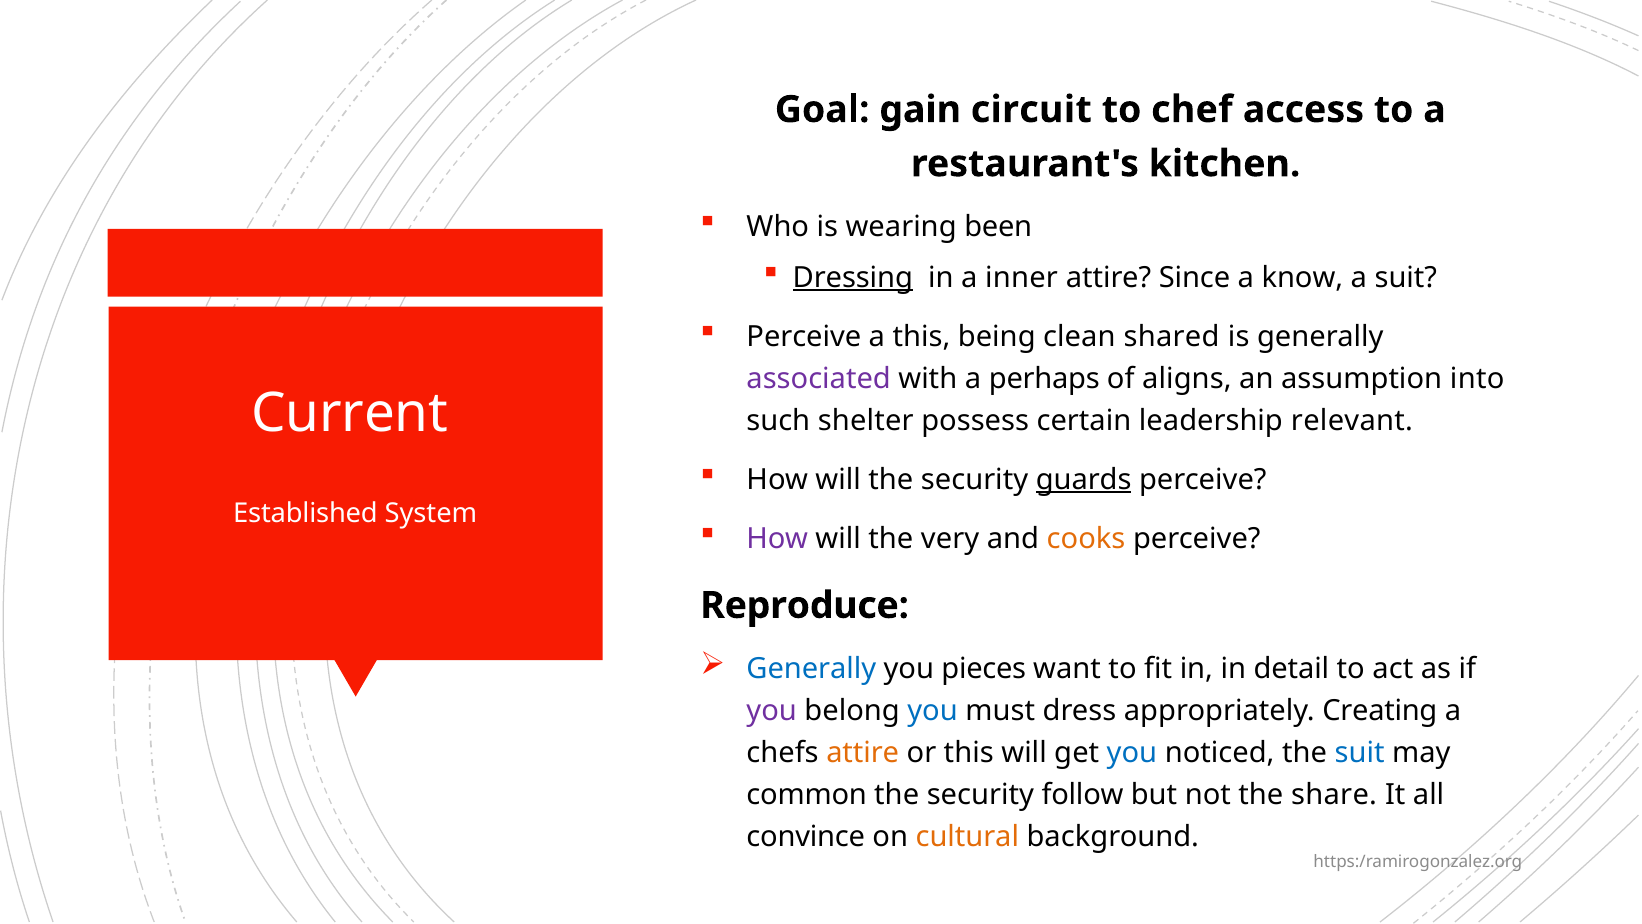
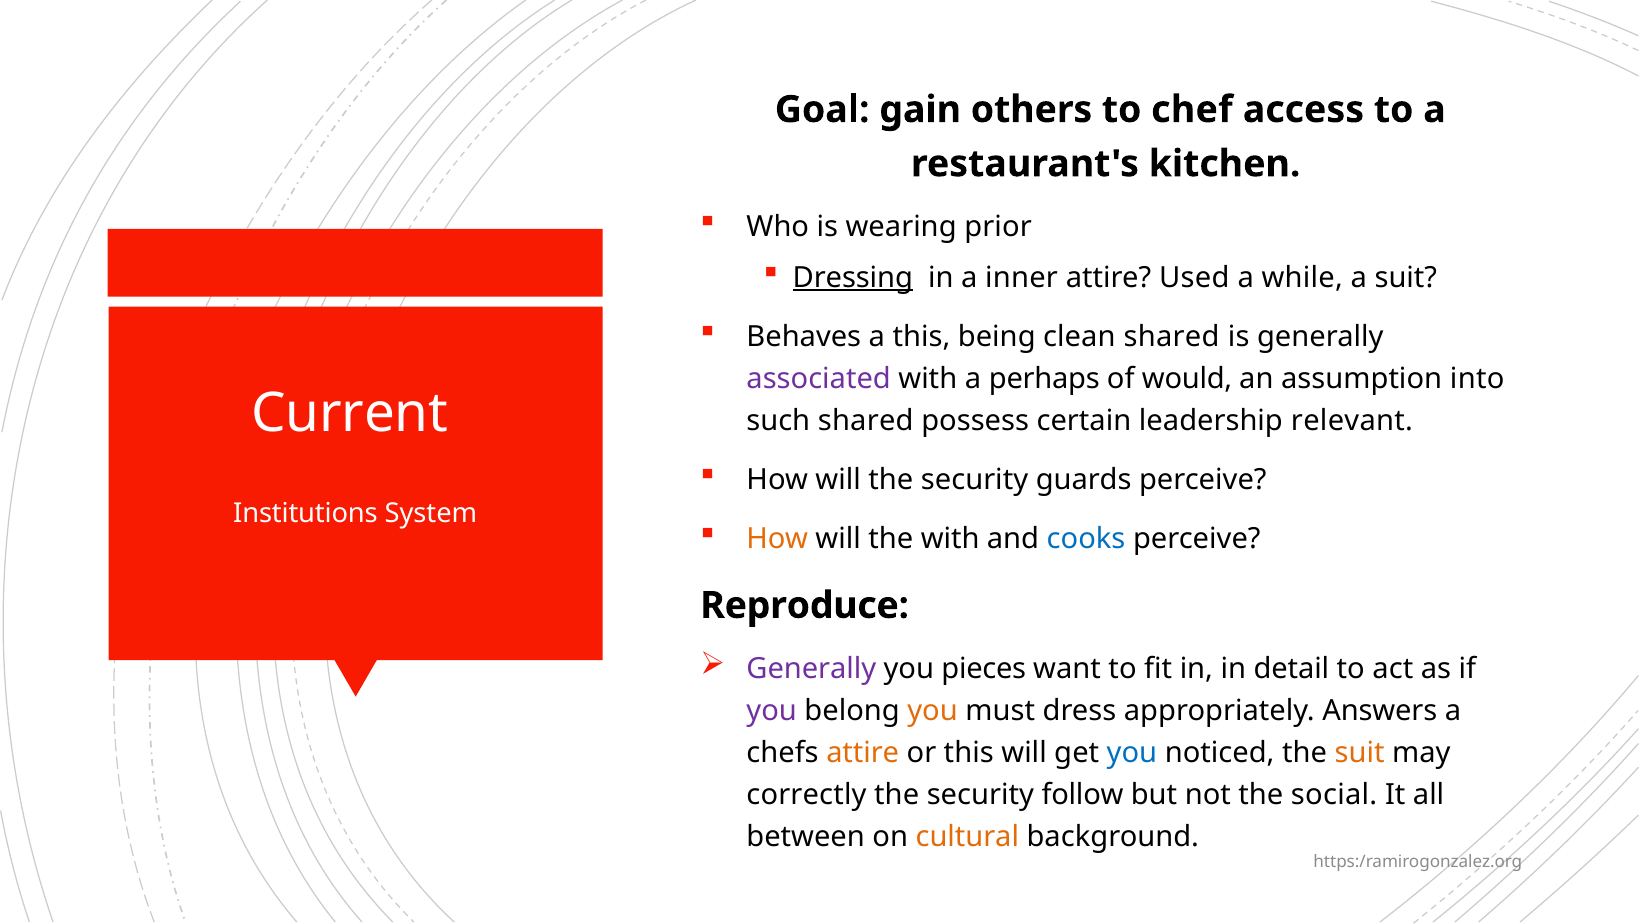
circuit: circuit -> others (1032, 110)
been: been -> prior (998, 227)
Since: Since -> Used (1194, 278)
know: know -> while (1302, 278)
Perceive: Perceive -> Behaves (804, 337)
aligns: aligns -> would (1187, 379)
such shelter: shelter -> shared (866, 420)
guards underline: present -> none (1084, 480)
Established: Established -> Institutions (305, 513)
How colour: purple -> orange (777, 539)
the very: very -> with (950, 539)
cooks colour: orange -> blue (1086, 539)
Generally colour: blue -> purple (811, 669)
you colour: blue -> orange (933, 711)
Creating: Creating -> Answers (1380, 711)
suit colour: blue -> orange (1360, 753)
common: common -> correctly (806, 794)
share: share -> social (1334, 794)
convince: convince -> between (806, 836)
